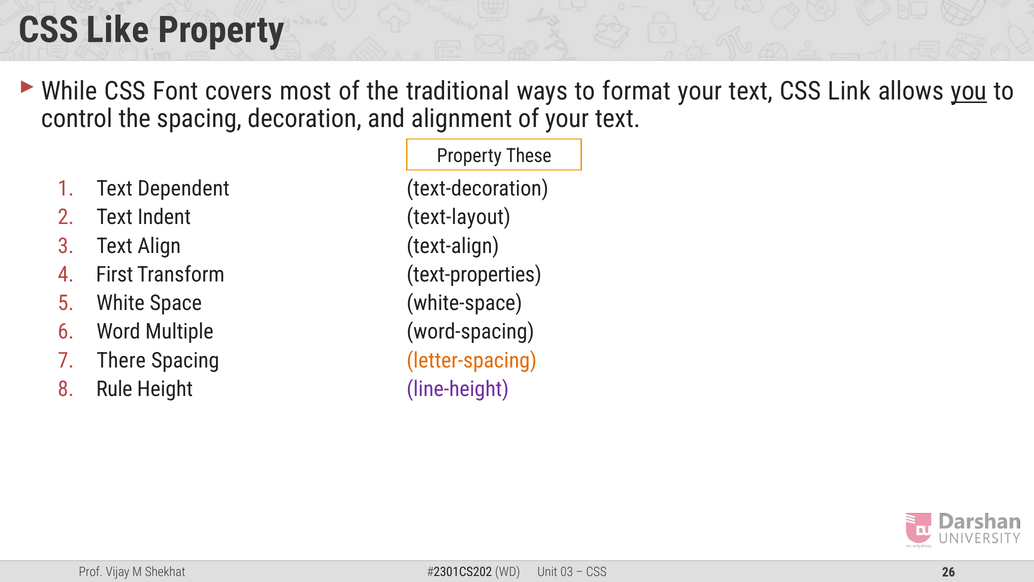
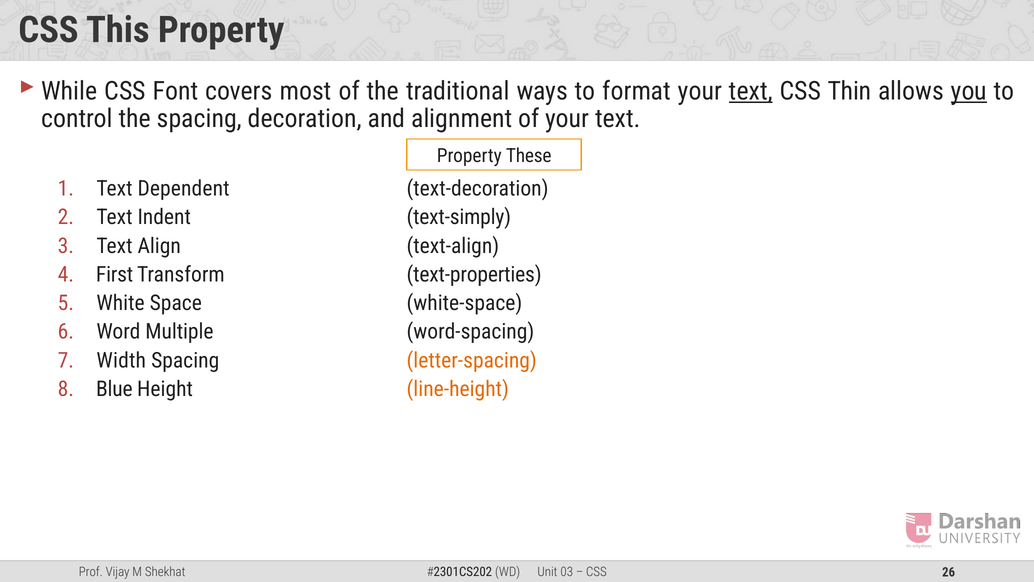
Like: Like -> This (118, 30)
text underline: none -> present (751, 91)
Link: Link -> Thin (850, 91)
text-layout: text-layout -> text-simply (459, 217)
There: There -> Width (121, 360)
Rule: Rule -> Blue (114, 389)
line-height colour: purple -> orange (458, 389)
